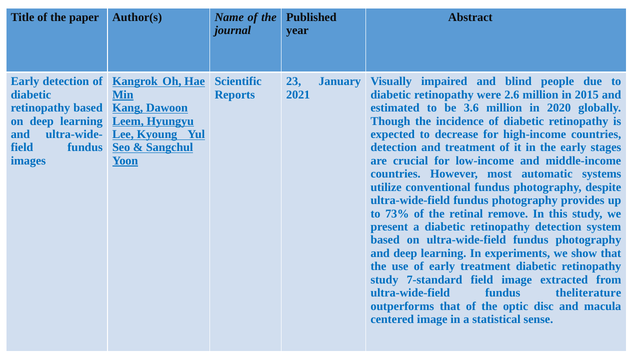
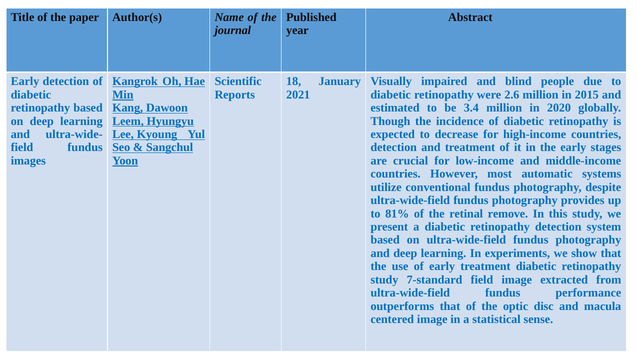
23: 23 -> 18 (294, 82)
3.6: 3.6 -> 3.4 (471, 108)
73%: 73% -> 81% (397, 214)
theliterature: theliterature -> performance (588, 293)
